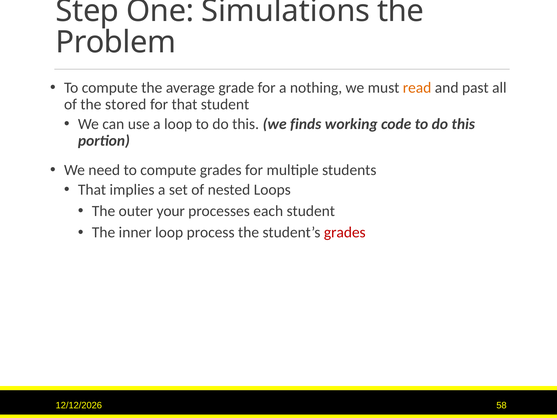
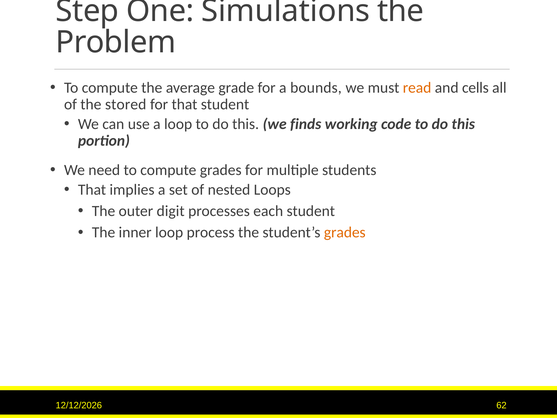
nothing: nothing -> bounds (316, 88)
past: past -> cells (475, 88)
your: your -> digit (171, 211)
grades colour: red -> orange (345, 232)
58: 58 -> 62 (501, 405)
